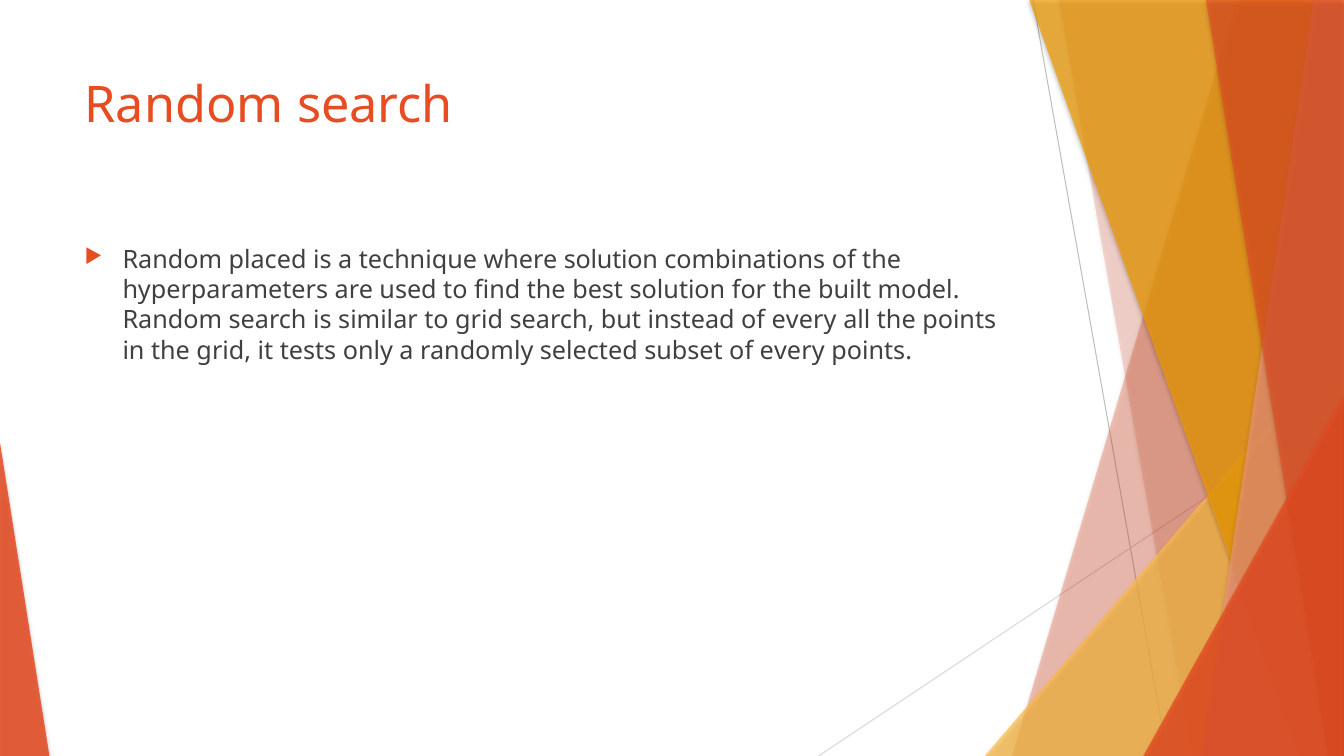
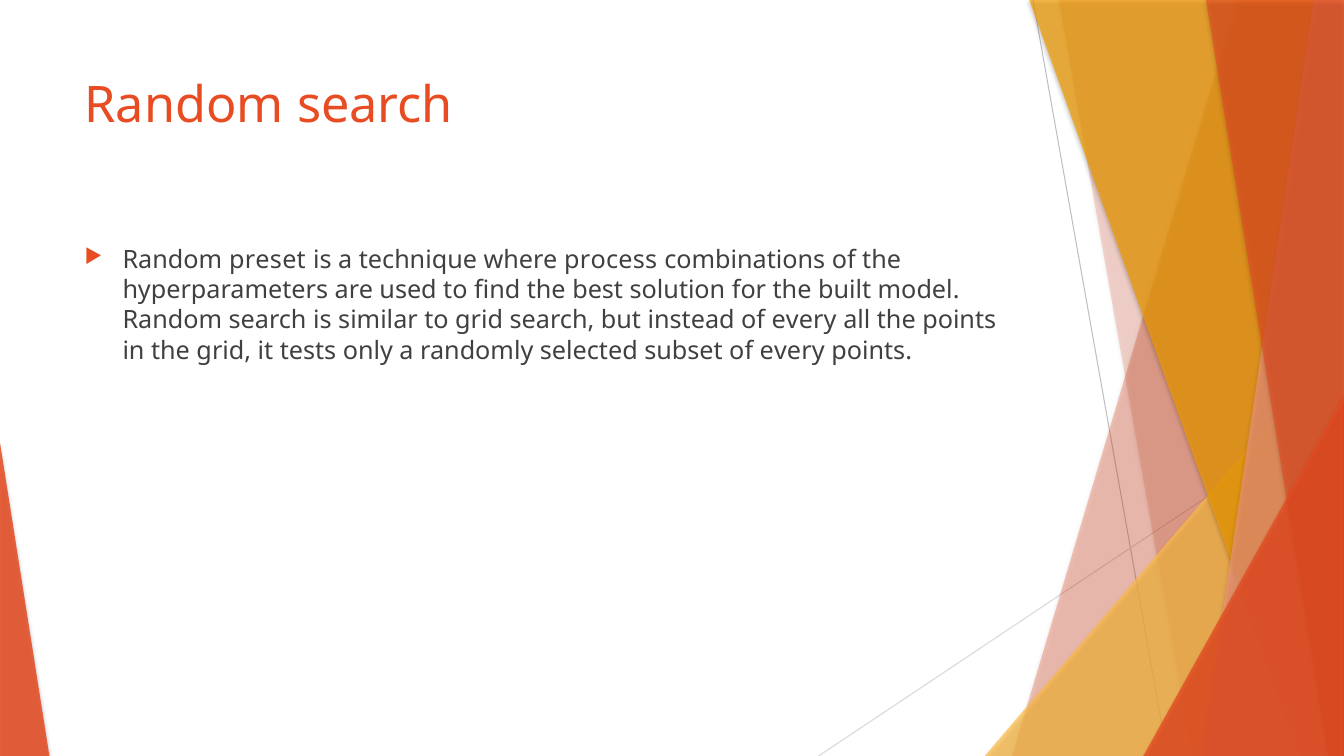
placed: placed -> preset (267, 260)
where solution: solution -> process (611, 260)
